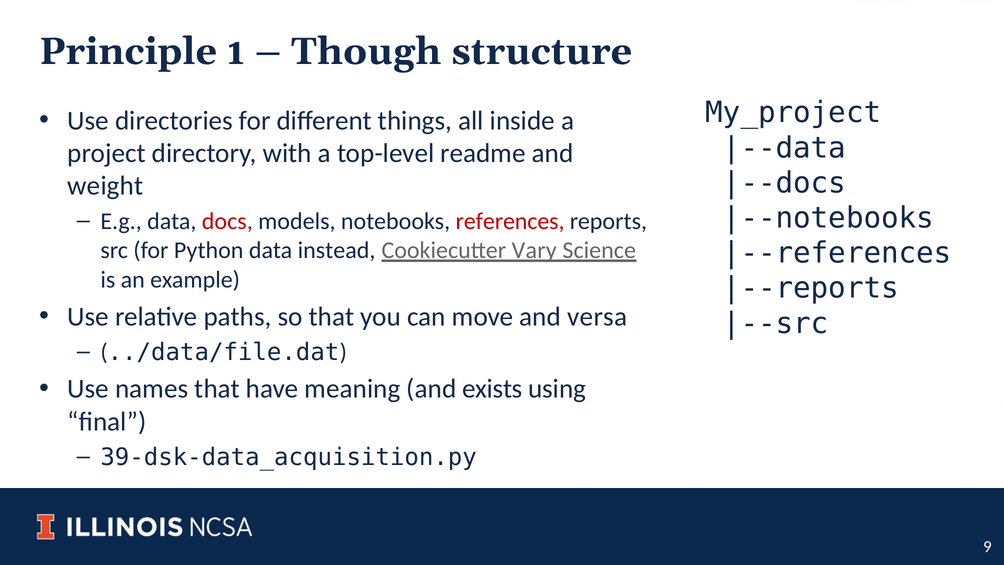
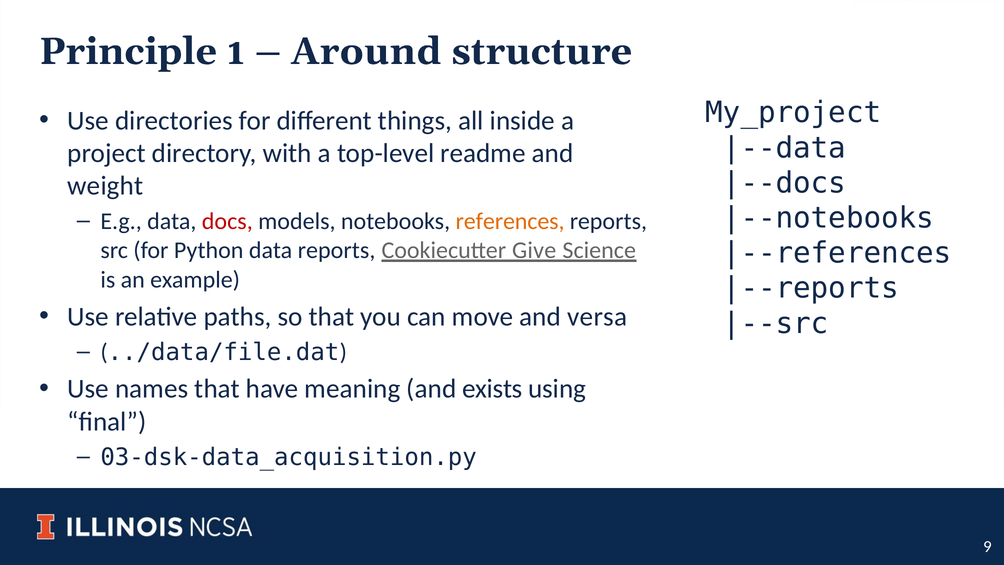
Though: Though -> Around (366, 51)
references colour: red -> orange (510, 221)
data instead: instead -> reports (337, 250)
Vary: Vary -> Give (534, 250)
39-dsk-data_acquisition.py: 39-dsk-data_acquisition.py -> 03-dsk-data_acquisition.py (289, 457)
